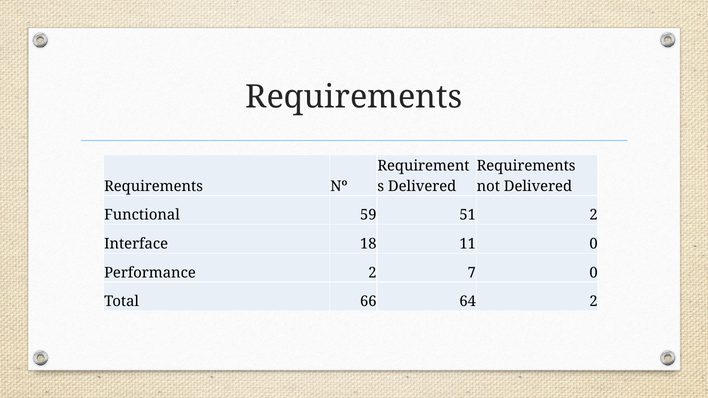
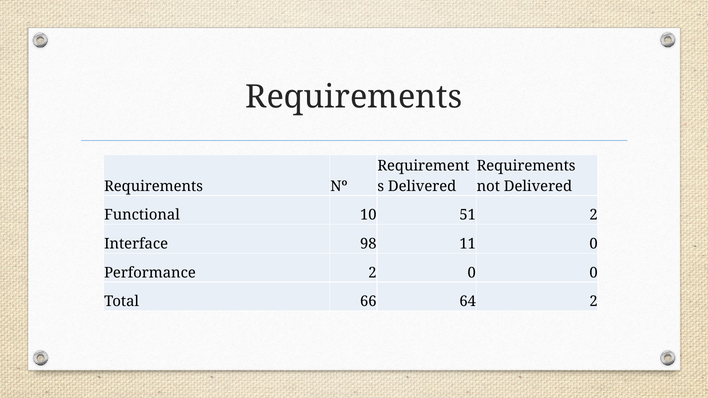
59: 59 -> 10 (368, 215)
18: 18 -> 98 (368, 244)
2 7: 7 -> 0 (472, 273)
